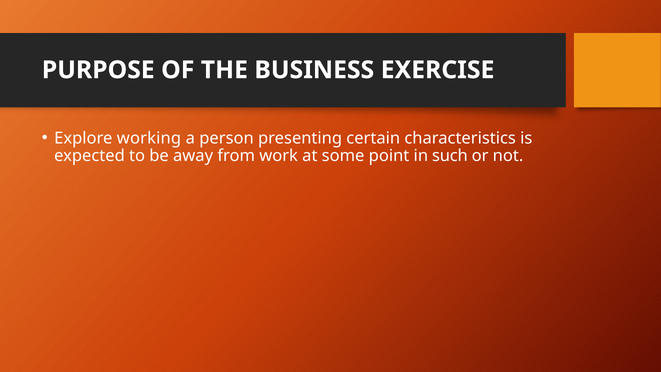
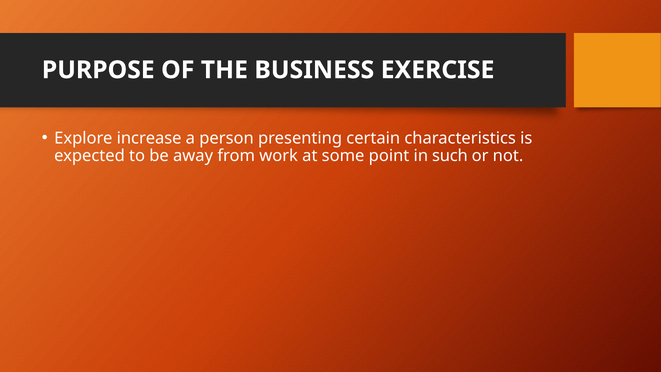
working: working -> increase (149, 138)
